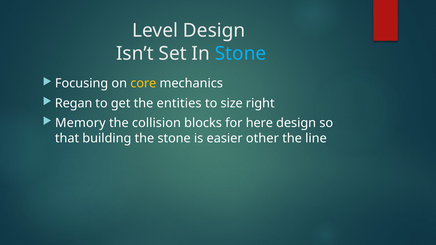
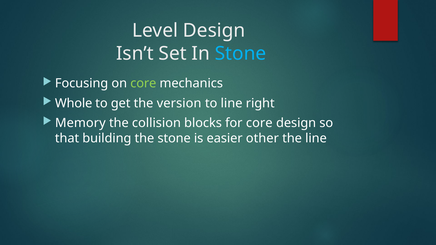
core colour: yellow -> light green (143, 84)
Regan: Regan -> Whole (74, 103)
entities: entities -> version (179, 103)
to size: size -> line (232, 103)
for here: here -> core (259, 123)
